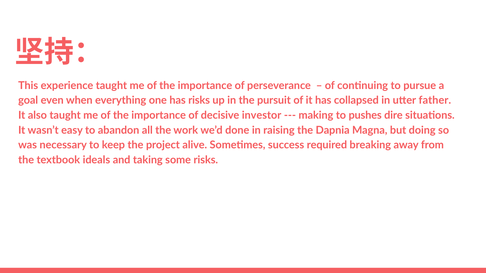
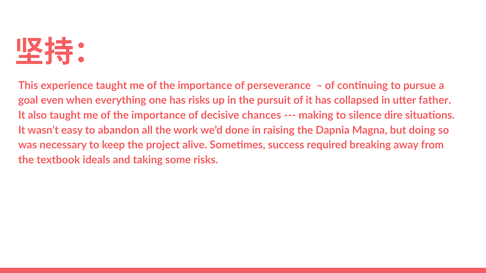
investor: investor -> chances (262, 115)
pushes: pushes -> silence (365, 115)
